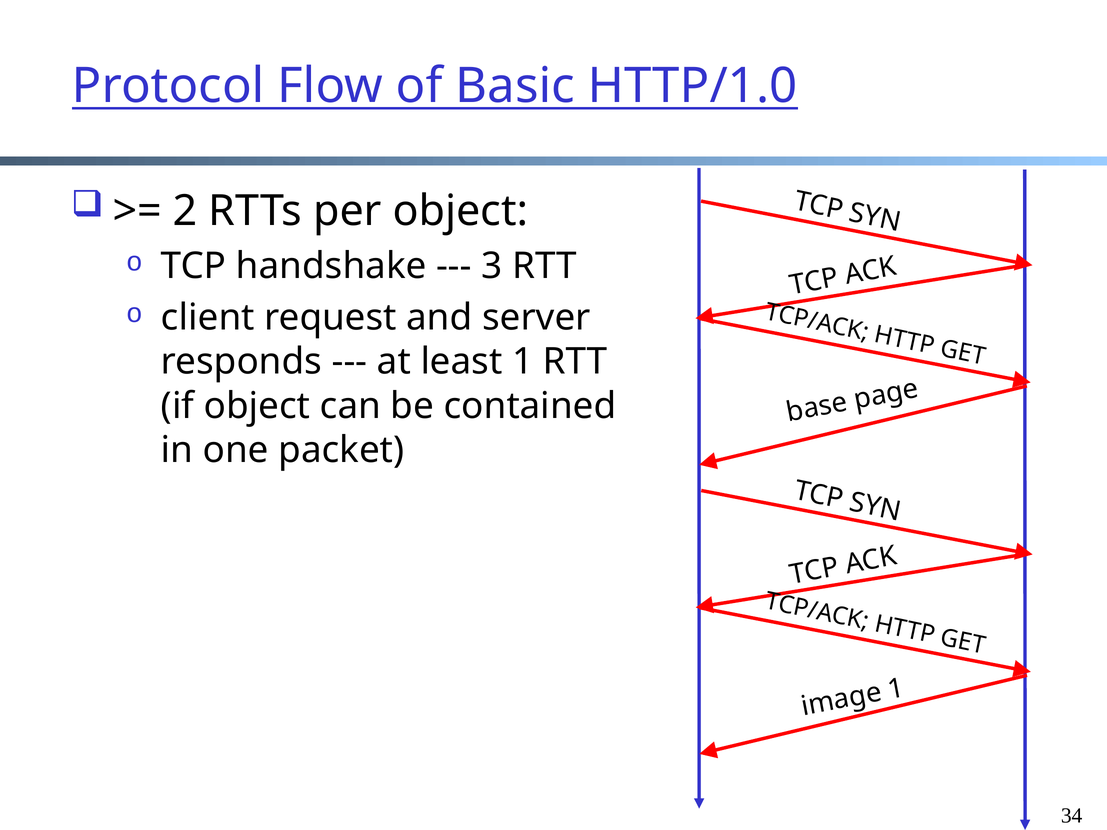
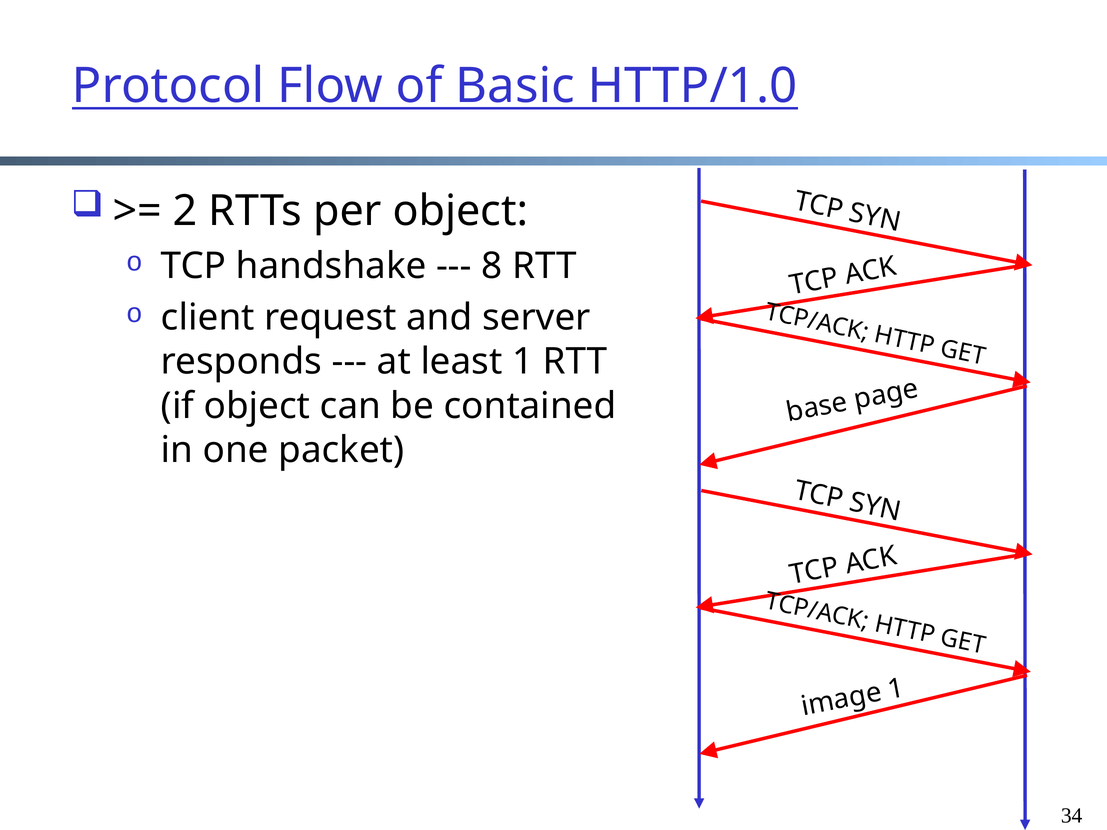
3: 3 -> 8 (492, 266)
